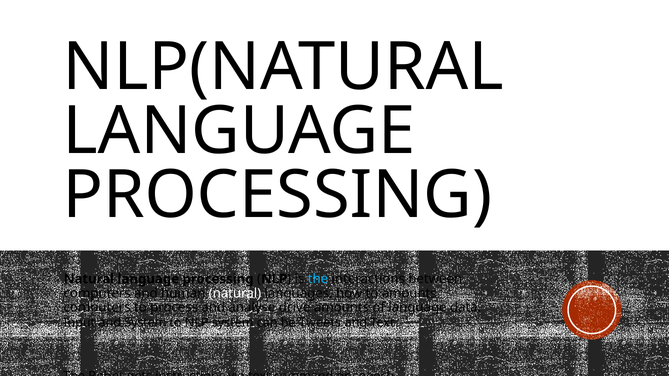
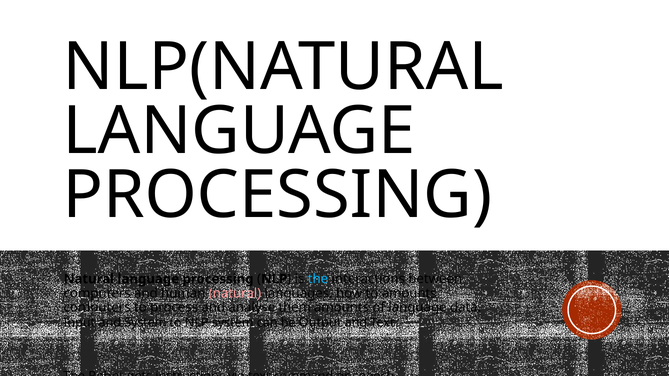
natural colour: white -> pink (235, 293)
drive: drive -> them (295, 308)
Tweets: Tweets -> Output (320, 323)
